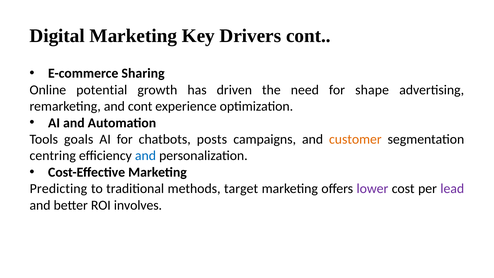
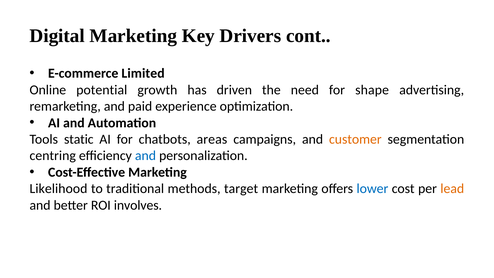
Sharing: Sharing -> Limited (143, 73)
and cont: cont -> paid (140, 106)
goals: goals -> static (79, 139)
posts: posts -> areas (212, 139)
Predicting: Predicting -> Likelihood (58, 189)
lower colour: purple -> blue (372, 189)
lead colour: purple -> orange (452, 189)
